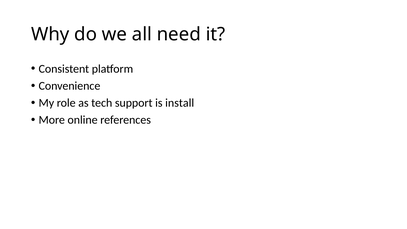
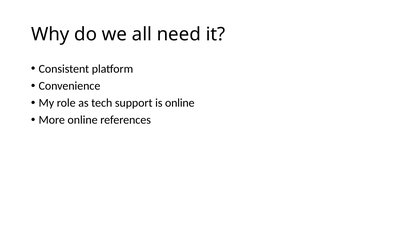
is install: install -> online (180, 103)
